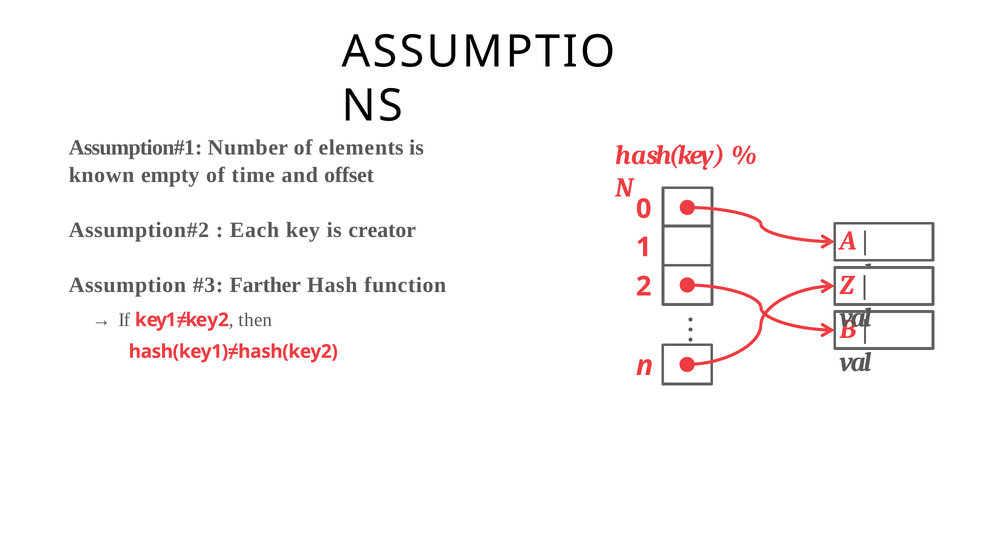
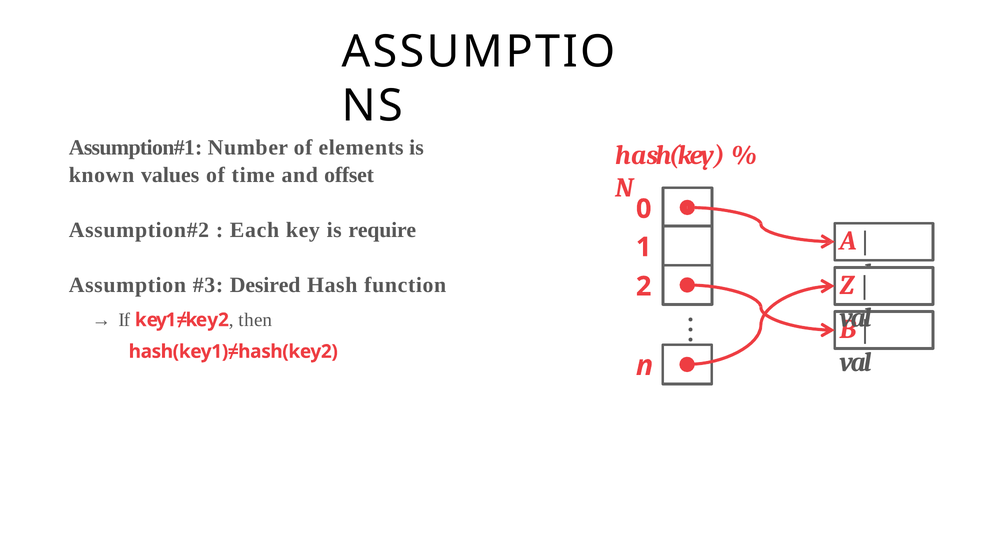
empty: empty -> values (170, 175)
creator: creator -> require (382, 230)
Farther: Farther -> Desired (265, 285)
